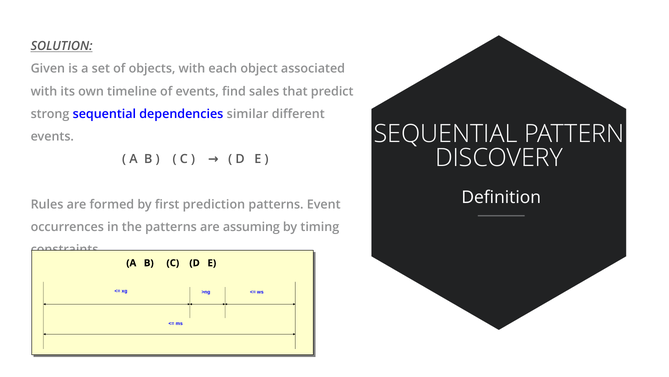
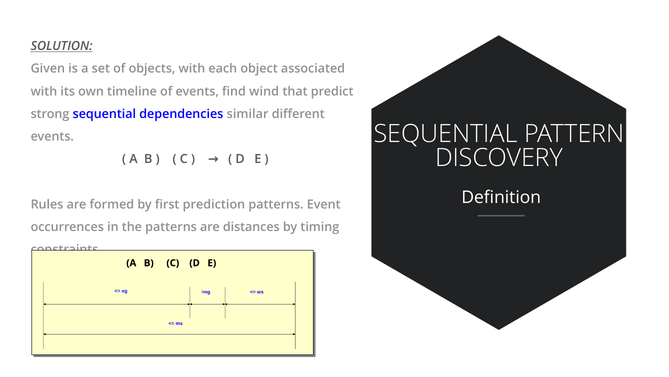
sales: sales -> wind (264, 91)
assuming: assuming -> distances (251, 227)
